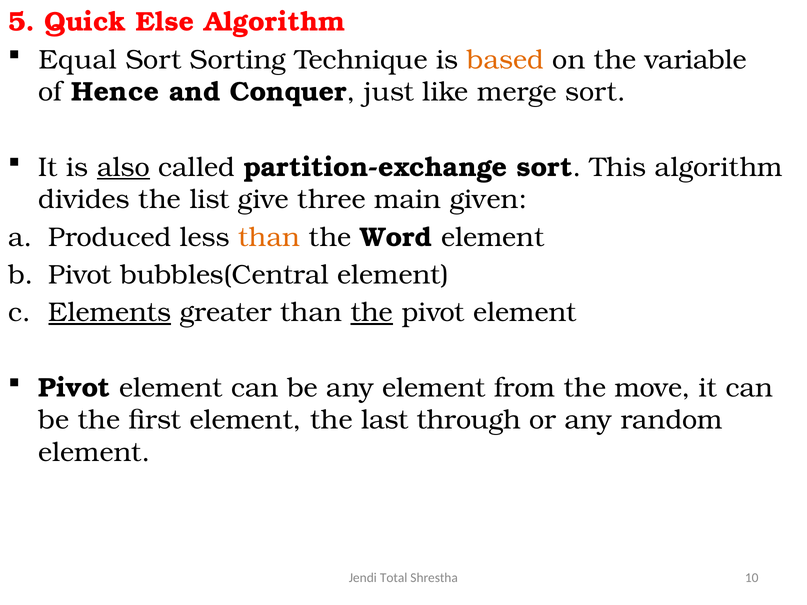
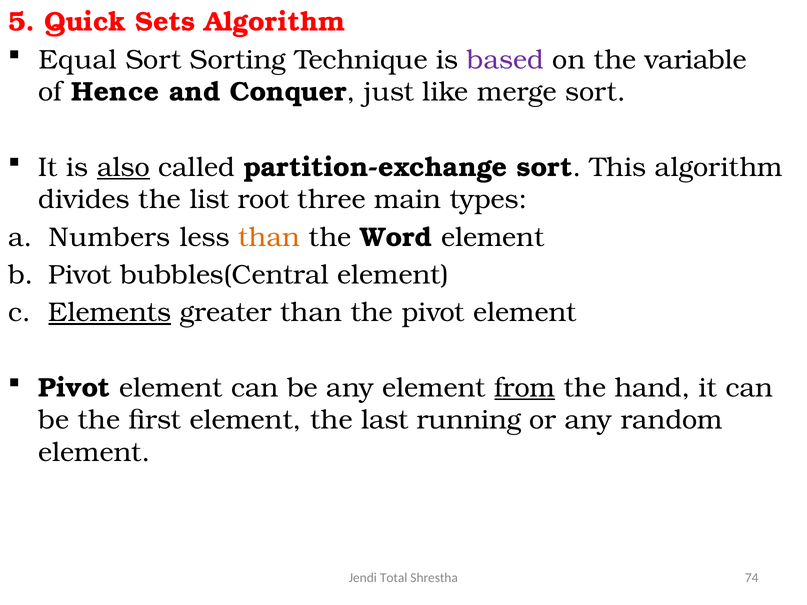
Else: Else -> Sets (165, 22)
based colour: orange -> purple (505, 60)
give: give -> root (264, 200)
given: given -> types (488, 200)
Produced: Produced -> Numbers (110, 237)
the underline: present -> none (372, 313)
from underline: none -> present (525, 388)
move: move -> hand (653, 388)
through: through -> running (469, 420)
10: 10 -> 74 (752, 578)
